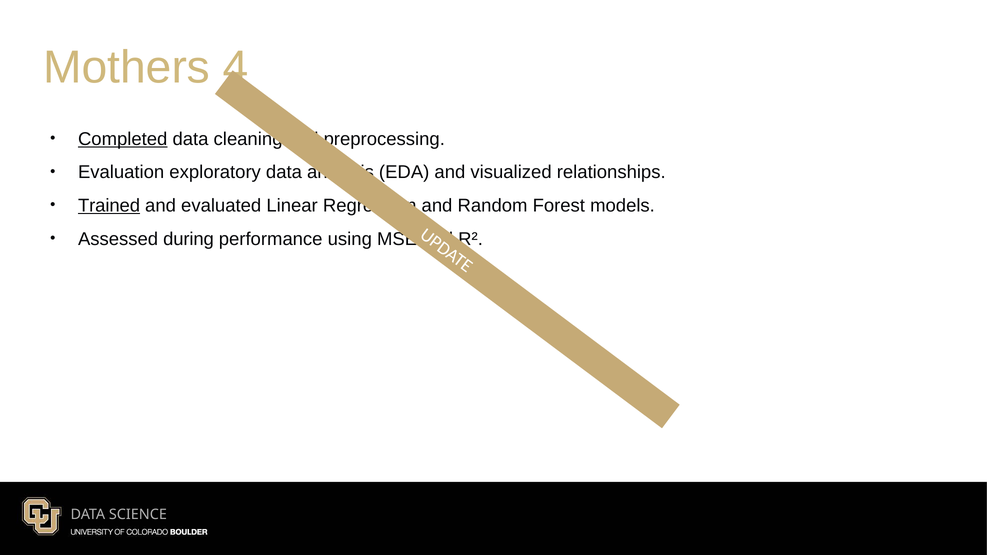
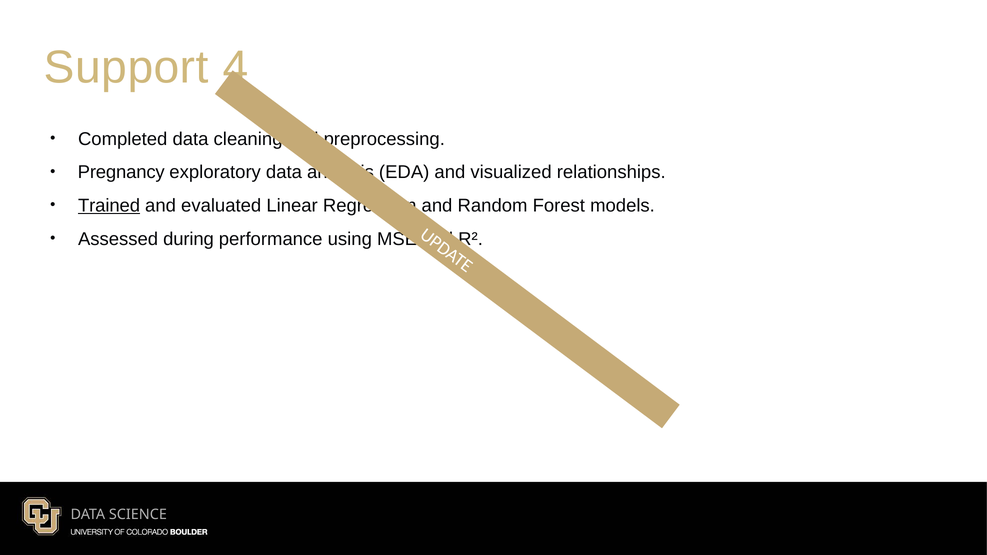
Mothers: Mothers -> Support (126, 67)
Completed underline: present -> none (123, 139)
Evaluation: Evaluation -> Pregnancy (121, 172)
